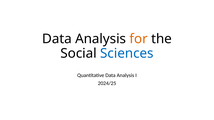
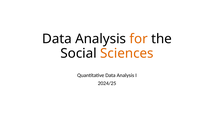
Sciences colour: blue -> orange (127, 53)
